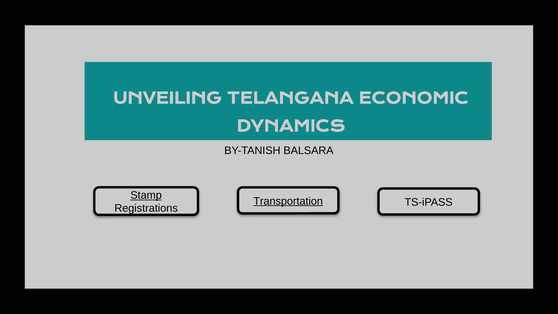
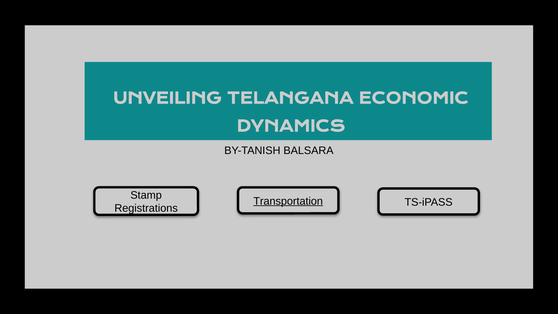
Stamp underline: present -> none (146, 195)
